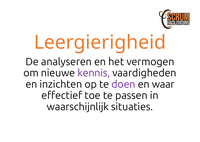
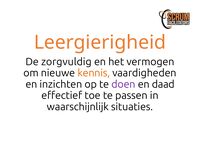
analyseren: analyseren -> zorgvuldig (66, 62)
kennis colour: purple -> orange (94, 73)
waar: waar -> daad (163, 85)
